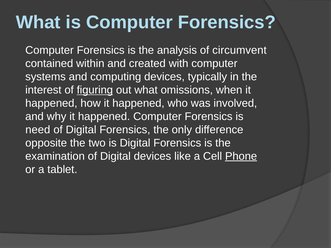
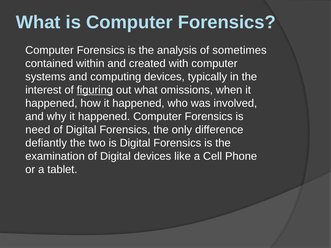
circumvent: circumvent -> sometimes (239, 50)
opposite: opposite -> defiantly (46, 143)
Phone underline: present -> none (241, 156)
